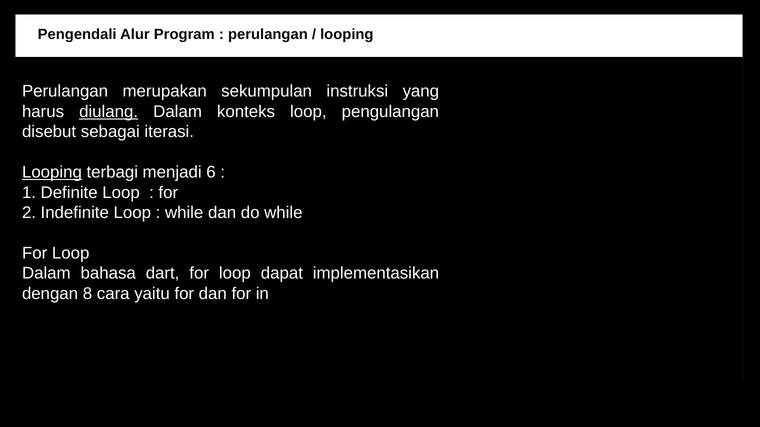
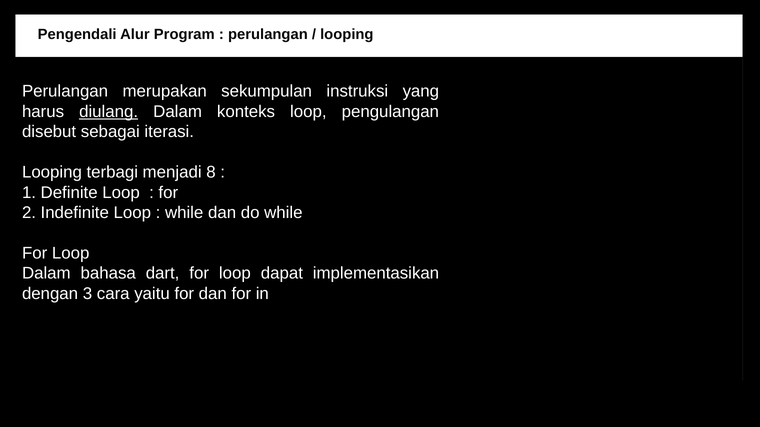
Looping underline: present -> none (52, 172)
6: 6 -> 8 (211, 172)
8: 8 -> 3 (87, 294)
